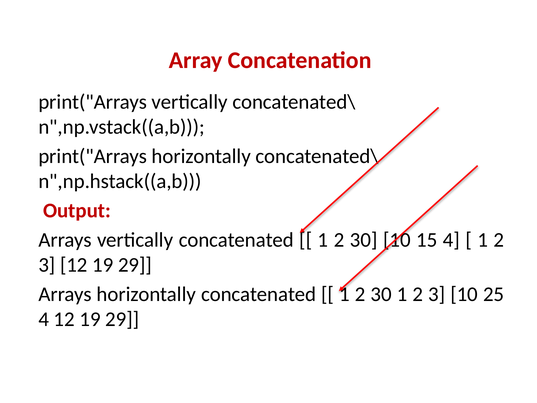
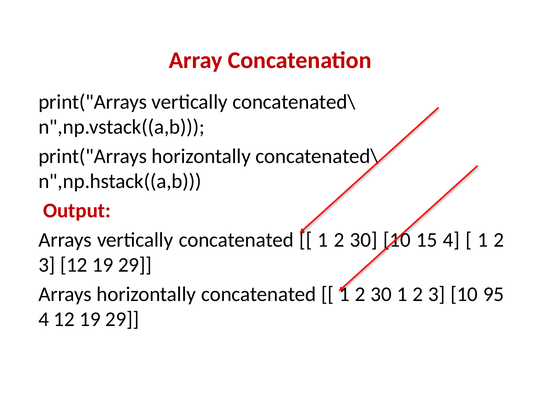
25: 25 -> 95 (494, 294)
